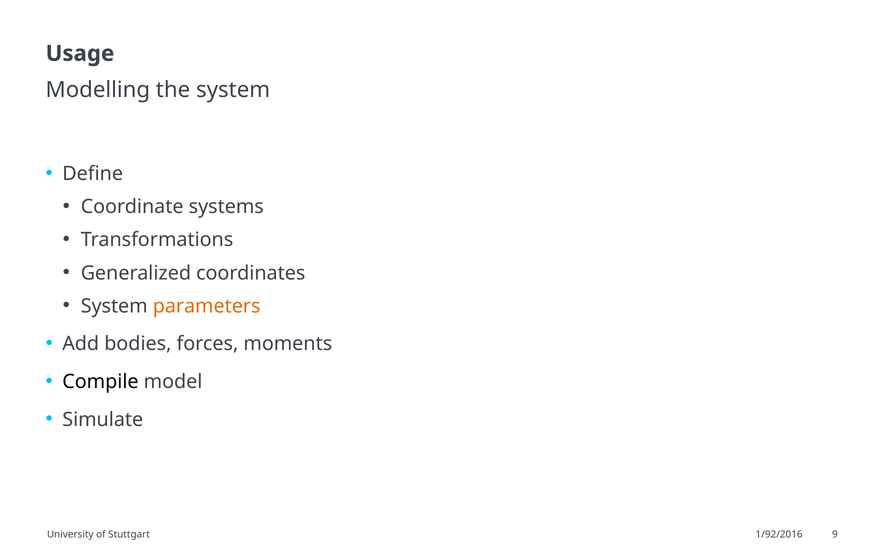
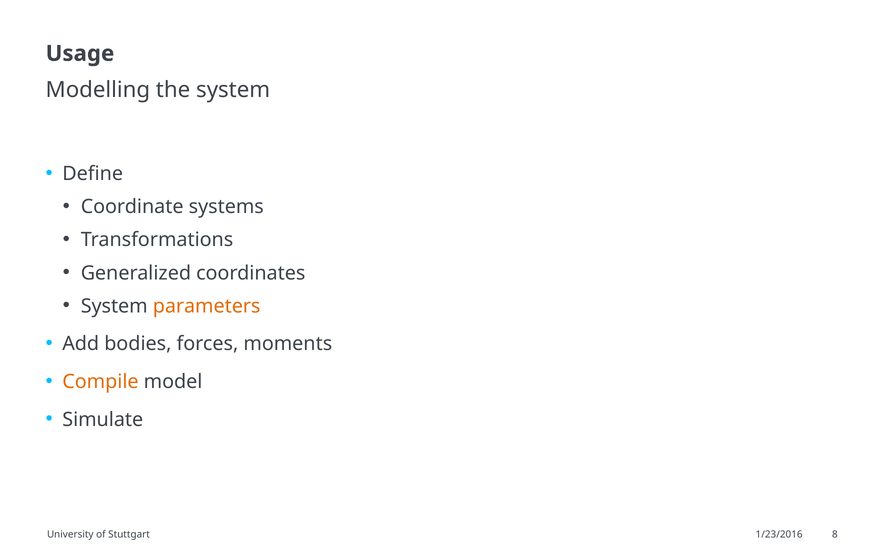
Compile colour: black -> orange (100, 382)
1/92/2016: 1/92/2016 -> 1/23/2016 (779, 535)
9: 9 -> 8 (835, 535)
